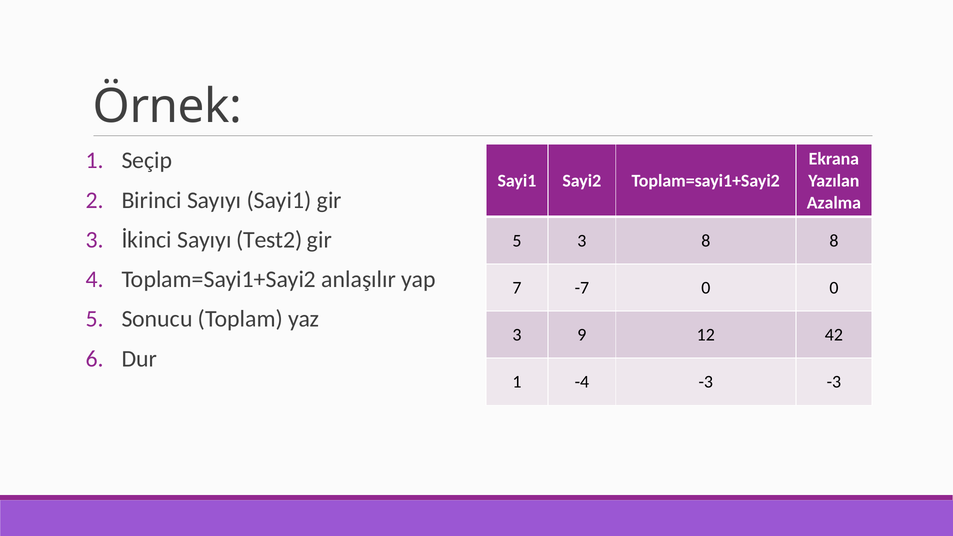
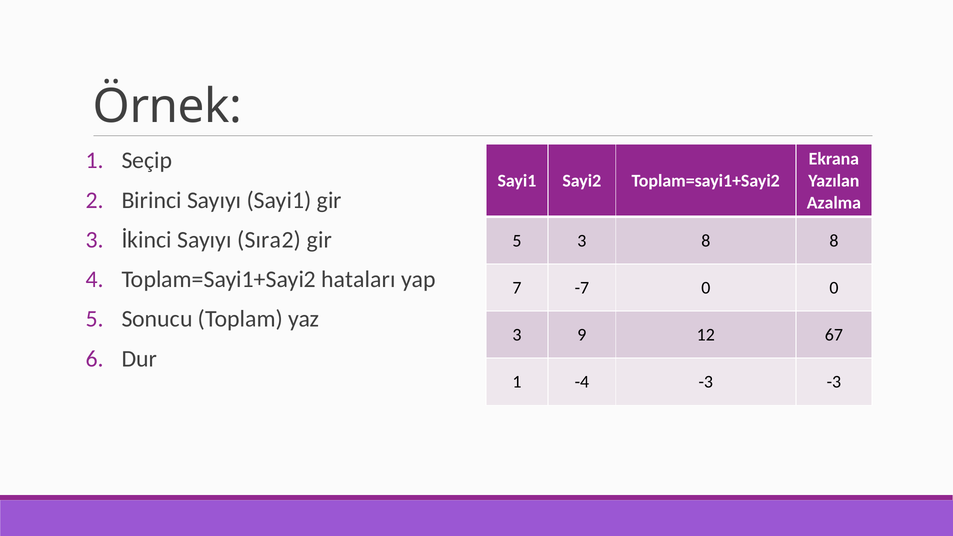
Test2: Test2 -> Sıra2 (269, 240)
anlaşılır: anlaşılır -> hataları (359, 279)
42: 42 -> 67 (834, 335)
